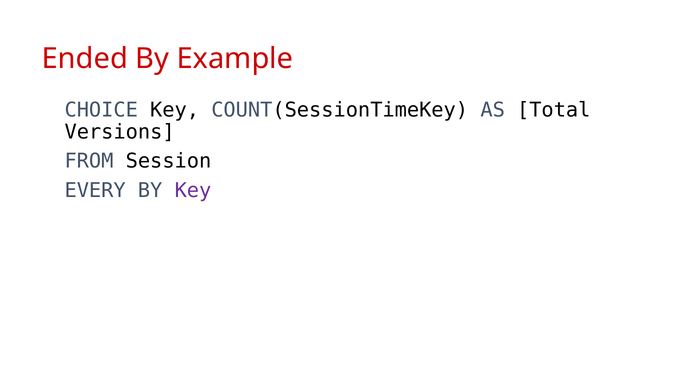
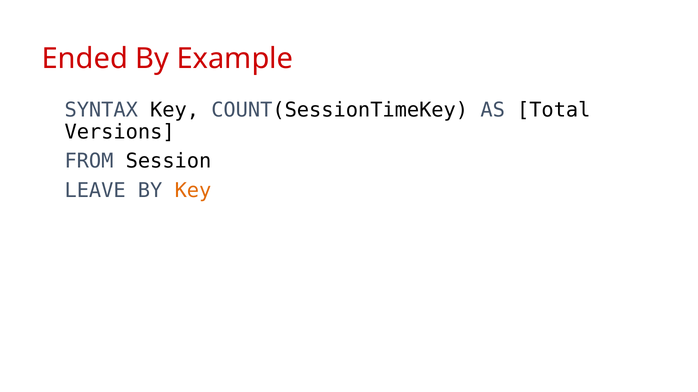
CHOICE: CHOICE -> SYNTAX (101, 110)
EVERY: EVERY -> LEAVE (95, 191)
Key colour: purple -> orange (193, 191)
